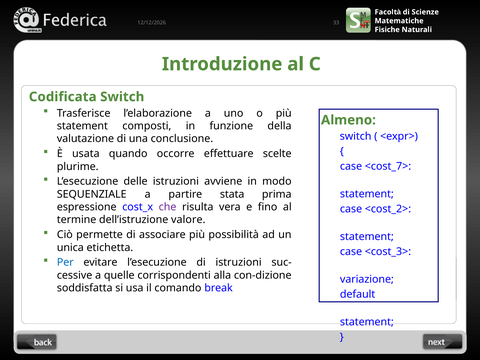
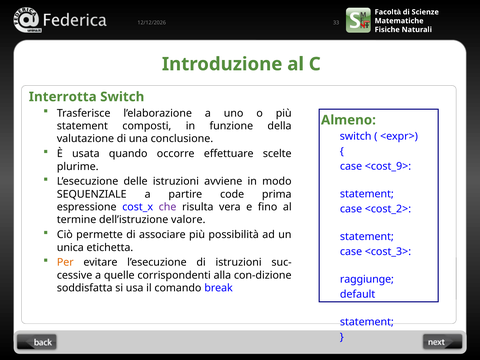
Codificata: Codificata -> Interrotta (63, 97)
<cost_7>: <cost_7> -> <cost_9> (388, 166)
stata: stata -> code (232, 194)
Per colour: blue -> orange (65, 262)
variazione: variazione -> raggiunge (367, 279)
